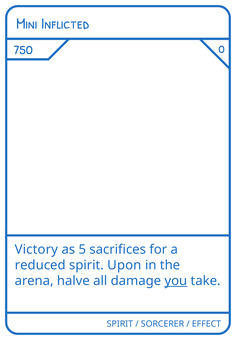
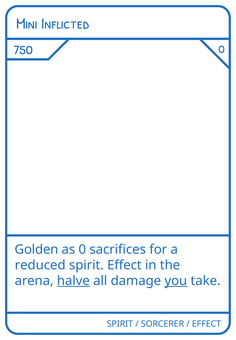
Victory: Victory -> Golden (36, 250)
as 5: 5 -> 0 (82, 250)
spirit Upon: Upon -> Effect (124, 266)
halve underline: none -> present (73, 282)
